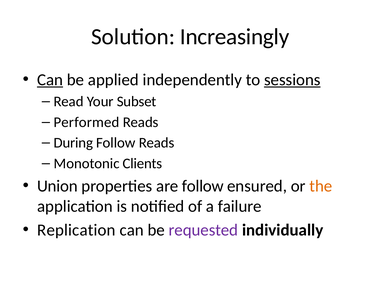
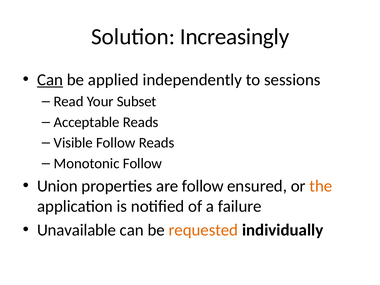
sessions underline: present -> none (292, 80)
Performed: Performed -> Acceptable (87, 122)
During: During -> Visible (73, 143)
Monotonic Clients: Clients -> Follow (142, 164)
Replication: Replication -> Unavailable (77, 230)
requested colour: purple -> orange (203, 230)
